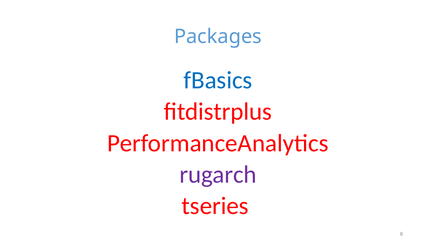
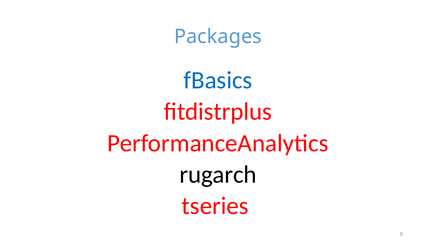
rugarch colour: purple -> black (218, 175)
